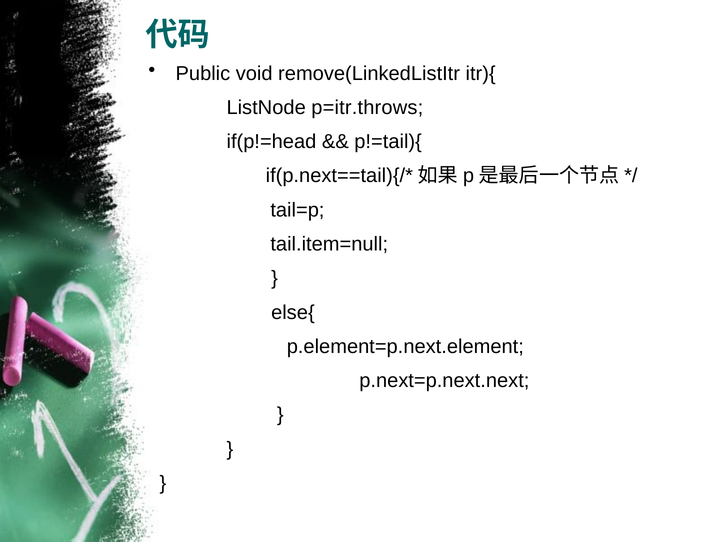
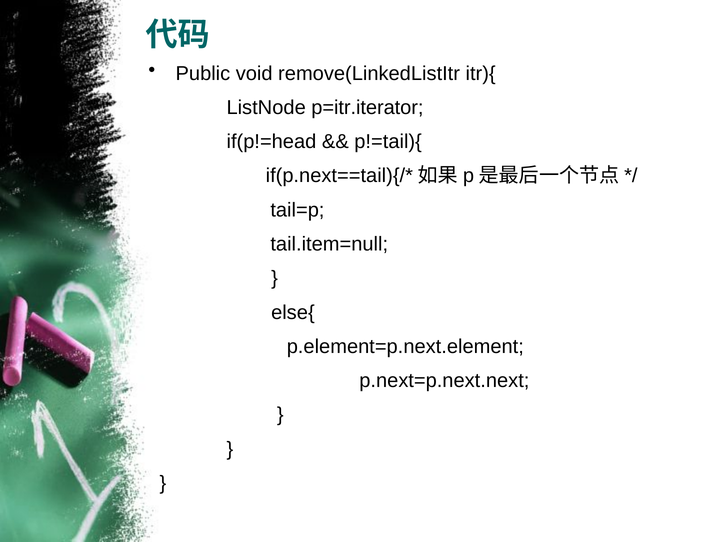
p=itr.throws: p=itr.throws -> p=itr.iterator (367, 107)
